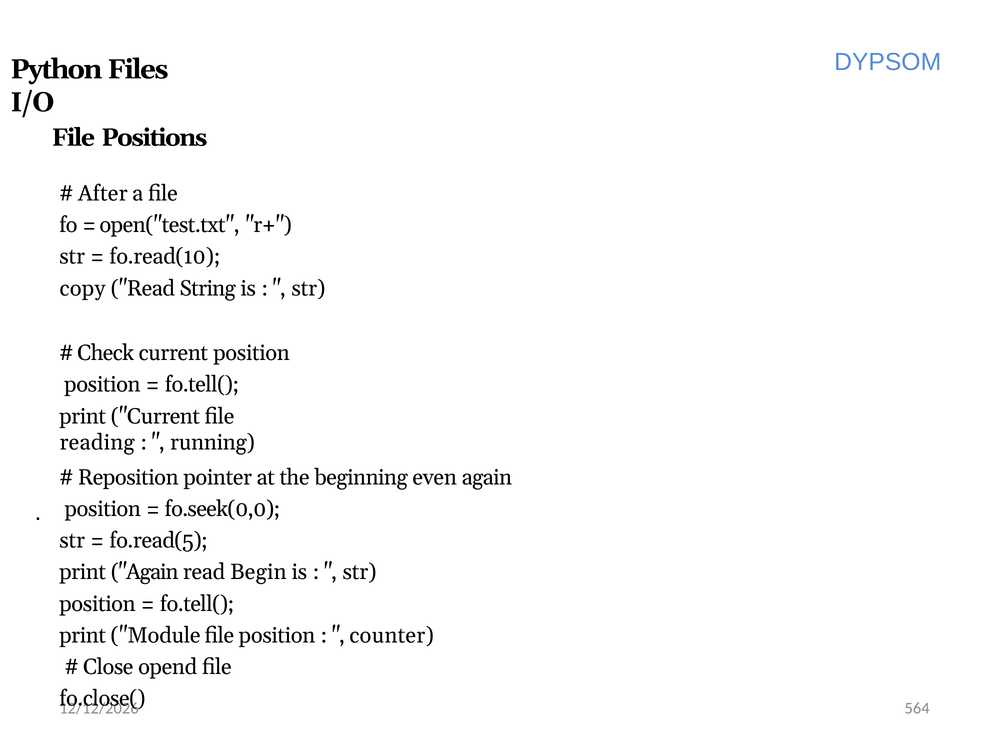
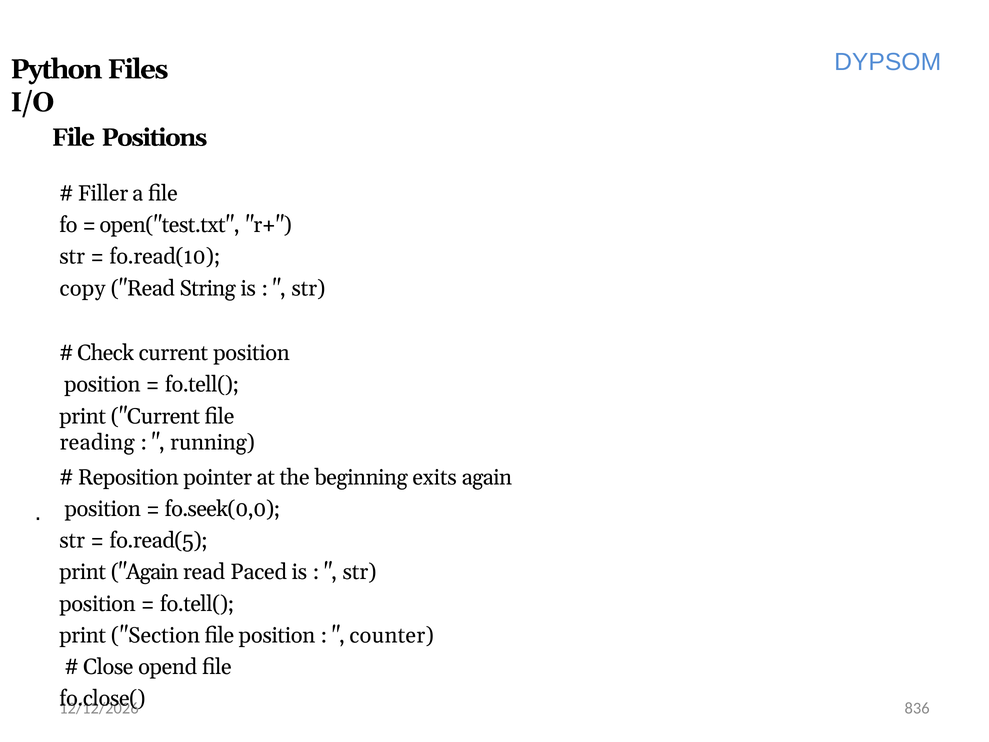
After: After -> Filler (103, 193)
even: even -> exits (435, 477)
Begin: Begin -> Paced (259, 572)
Module: Module -> Section (155, 635)
564: 564 -> 836 (917, 708)
